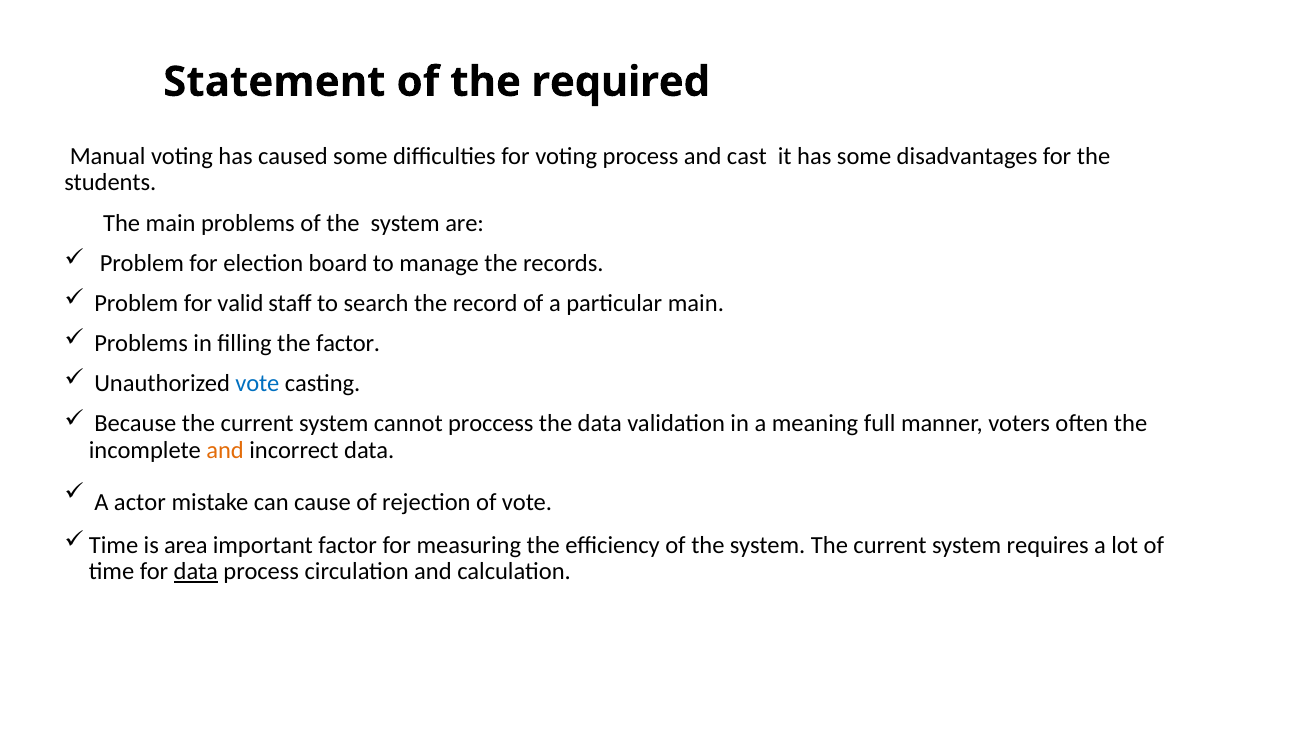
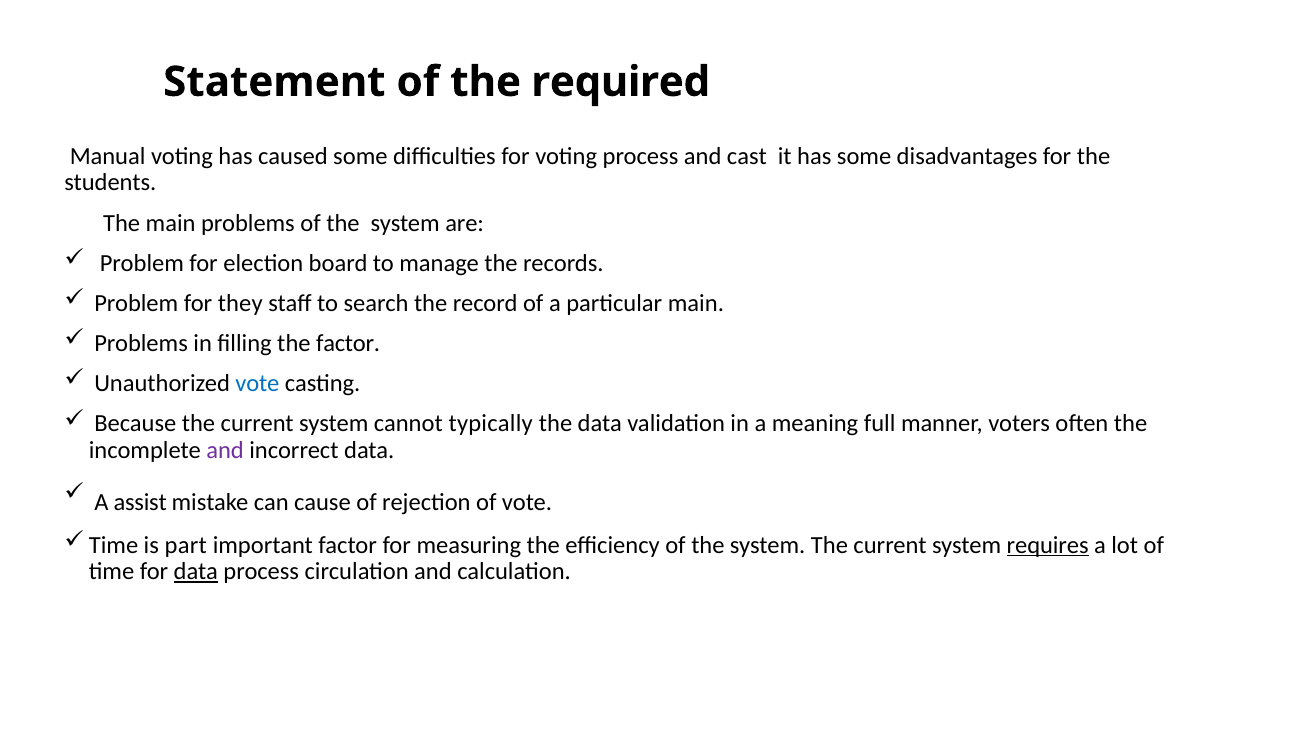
valid: valid -> they (240, 303)
proccess: proccess -> typically (491, 424)
and colour: orange -> purple (225, 450)
actor: actor -> assist (140, 502)
area: area -> part (186, 545)
requires underline: none -> present (1048, 545)
